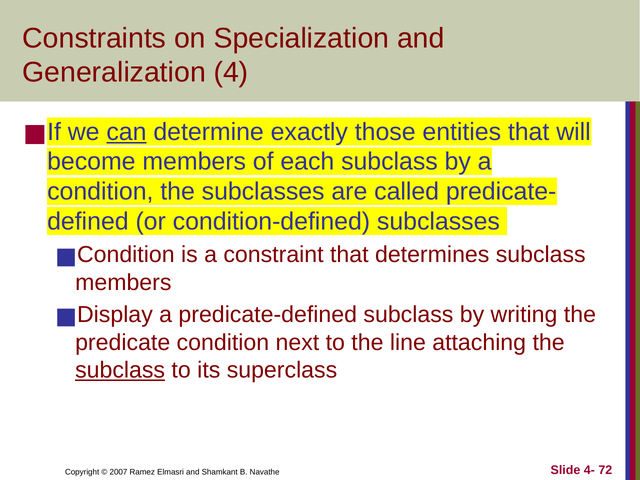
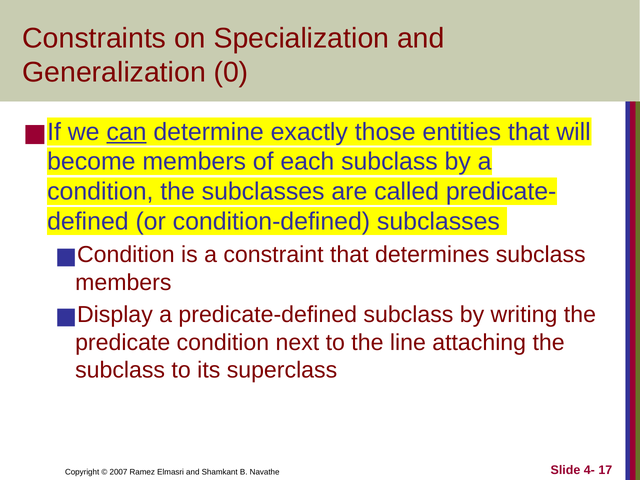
4: 4 -> 0 (231, 72)
subclass underline: present -> none (120, 370)
72: 72 -> 17 (605, 470)
